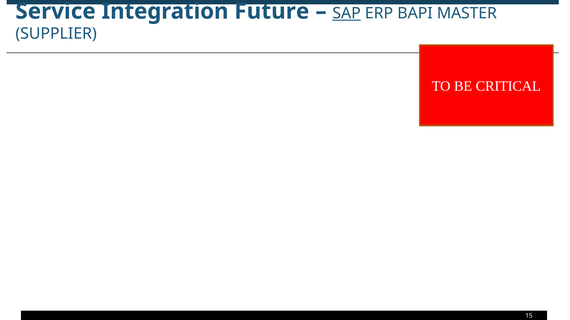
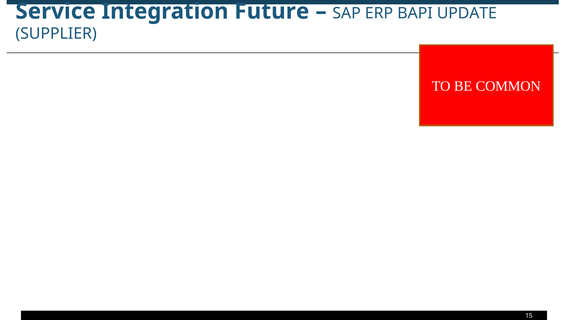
SAP underline: present -> none (347, 13)
MASTER: MASTER -> UPDATE (467, 13)
CRITICAL: CRITICAL -> COMMON (508, 86)
